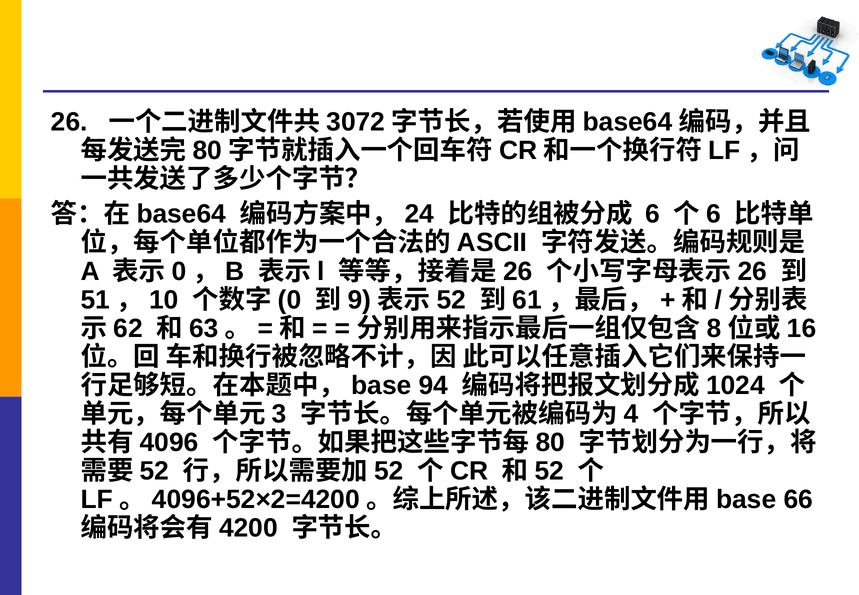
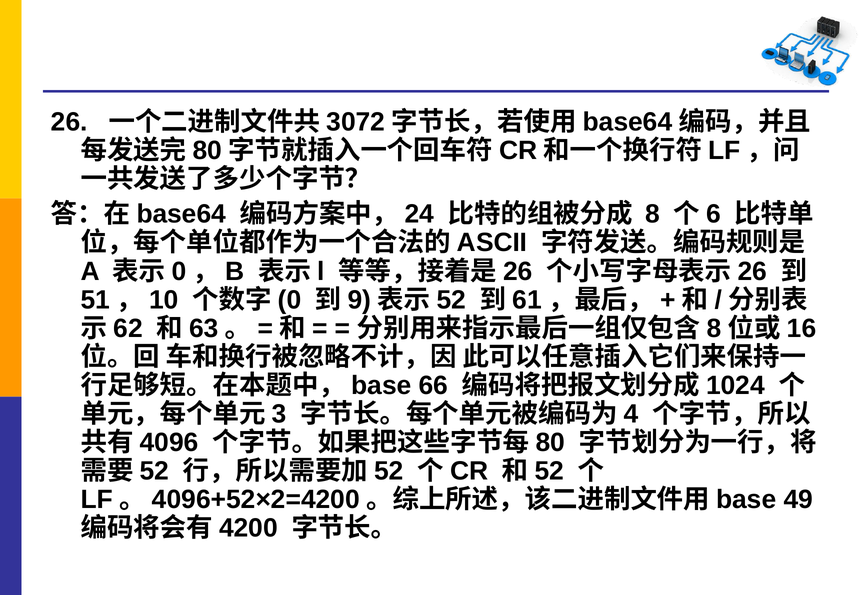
6: 6 -> 8 (652, 214)
94: 94 -> 66 (433, 385)
66: 66 -> 49 (798, 499)
